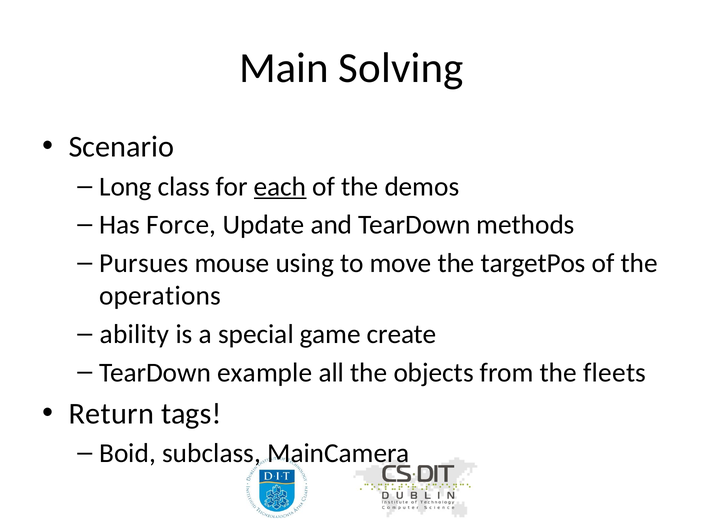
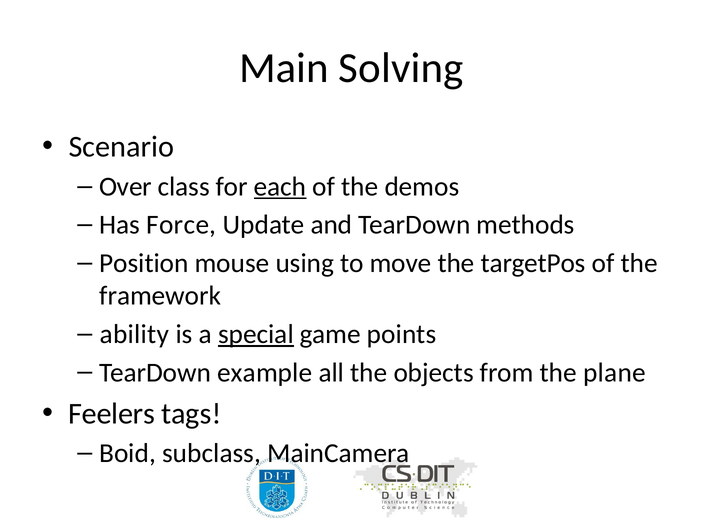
Long: Long -> Over (126, 187)
Pursues: Pursues -> Position (144, 263)
operations: operations -> framework (160, 296)
special underline: none -> present (256, 334)
create: create -> points (402, 334)
fleets: fleets -> plane (615, 373)
Return: Return -> Feelers (112, 414)
